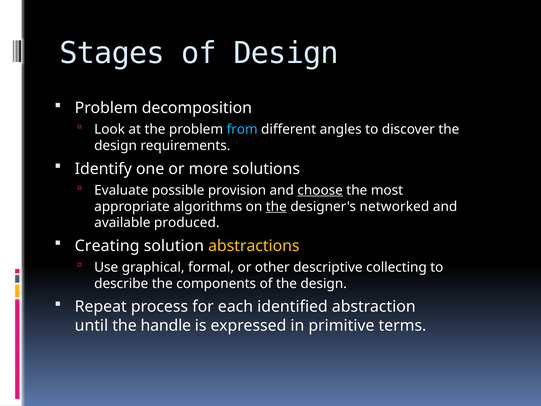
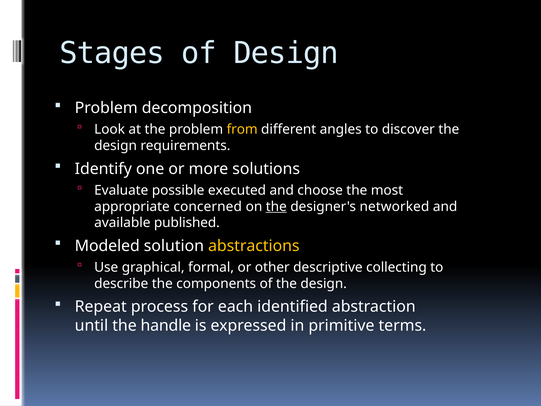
from colour: light blue -> yellow (242, 129)
provision: provision -> executed (237, 190)
choose underline: present -> none (320, 190)
algorithms: algorithms -> concerned (208, 206)
produced: produced -> published (187, 223)
Creating: Creating -> Modeled (107, 246)
